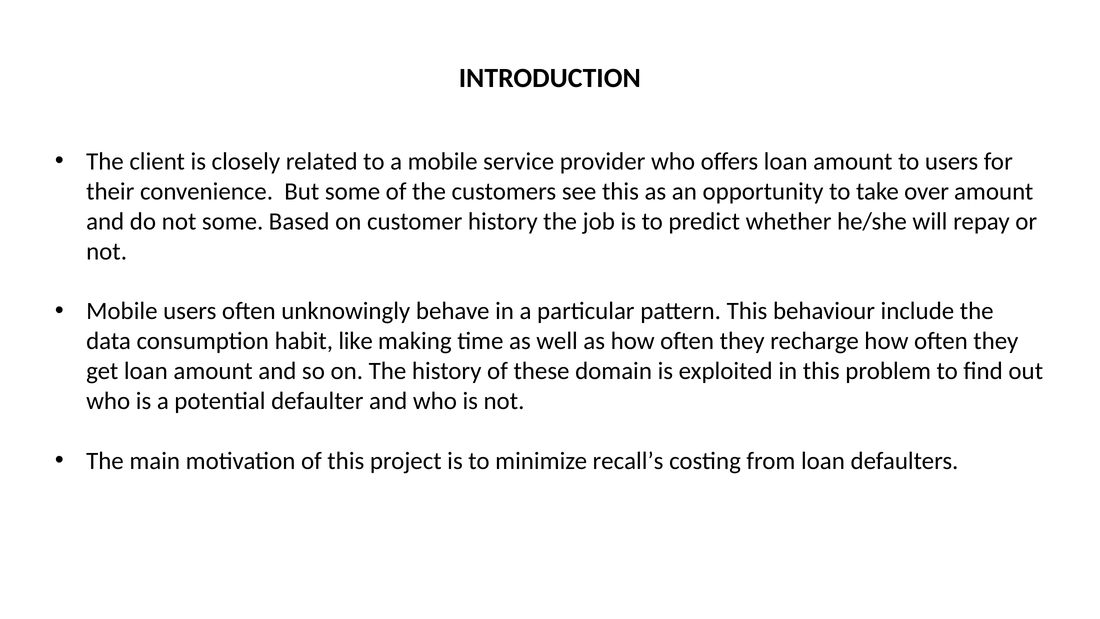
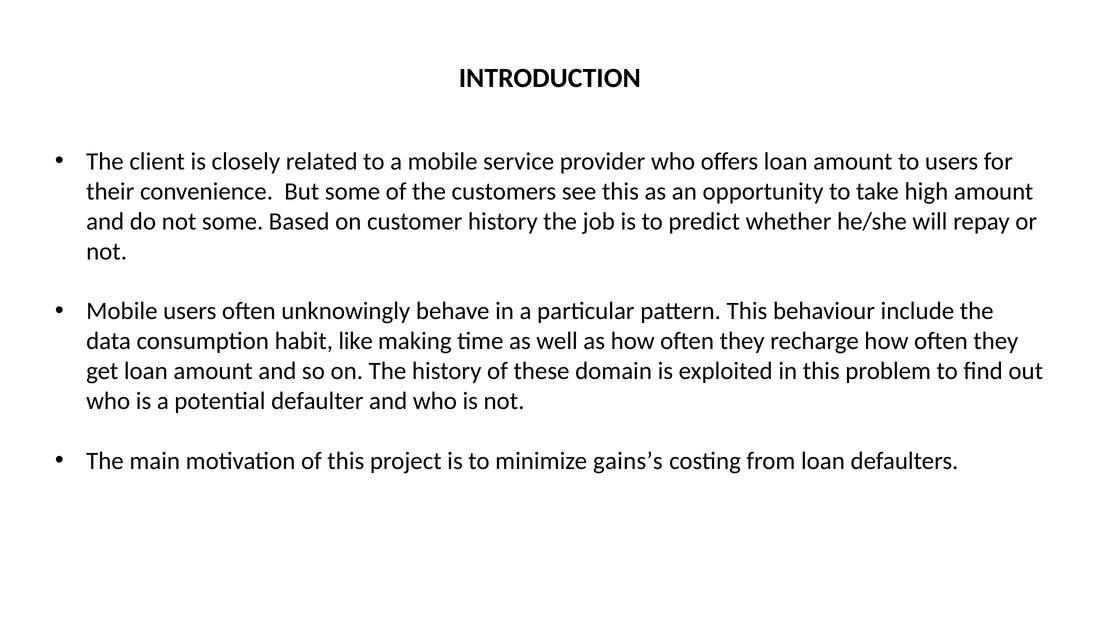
over: over -> high (926, 191)
recall’s: recall’s -> gains’s (628, 461)
